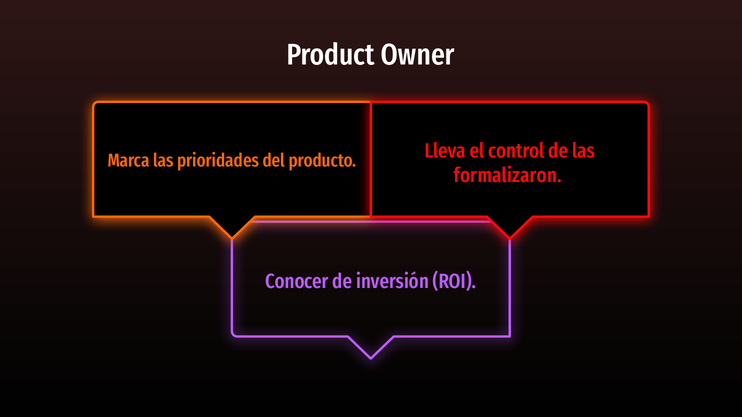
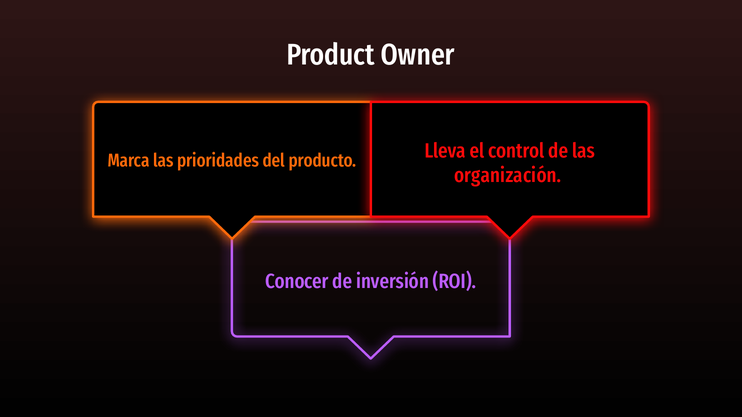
formalizaron: formalizaron -> organización (508, 176)
